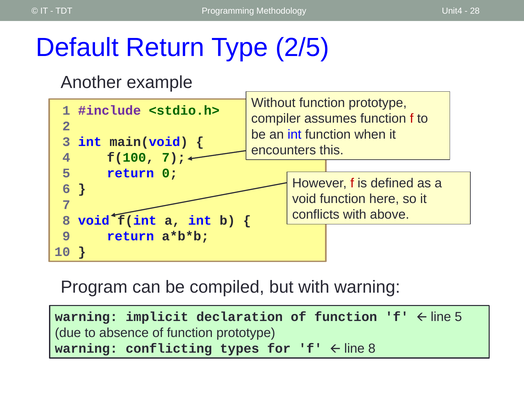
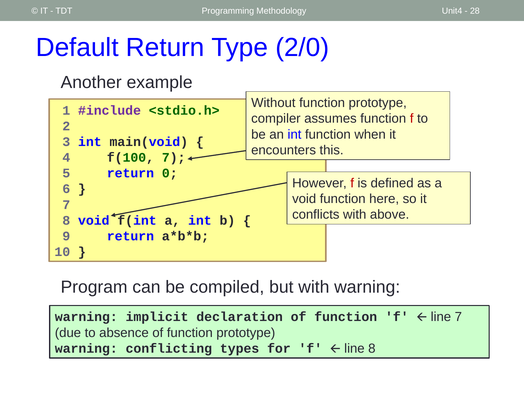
2/5: 2/5 -> 2/0 (302, 48)
line 5: 5 -> 7 (458, 317)
